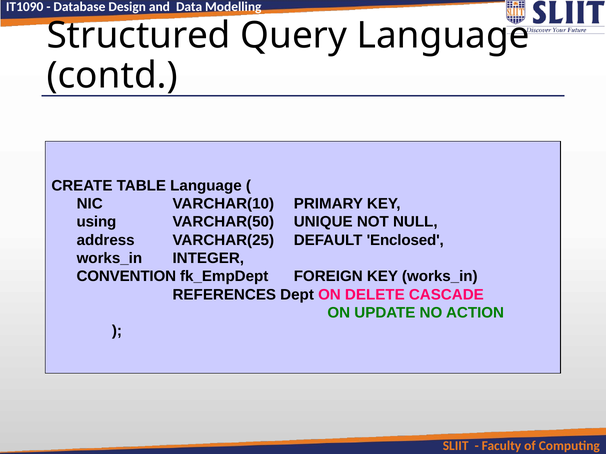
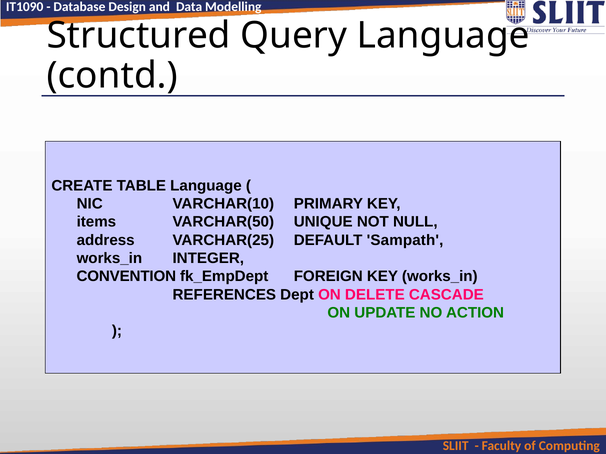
using: using -> items (96, 222)
Enclosed: Enclosed -> Sampath (405, 240)
